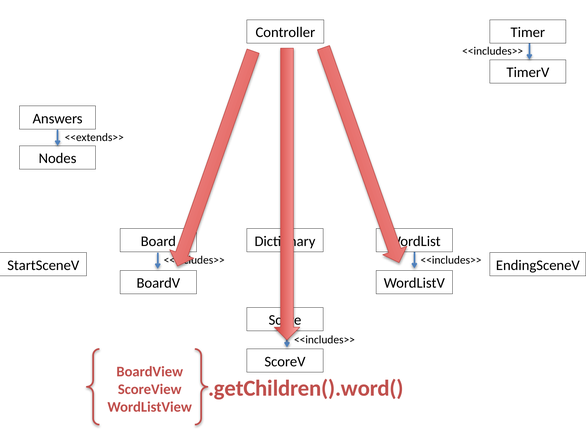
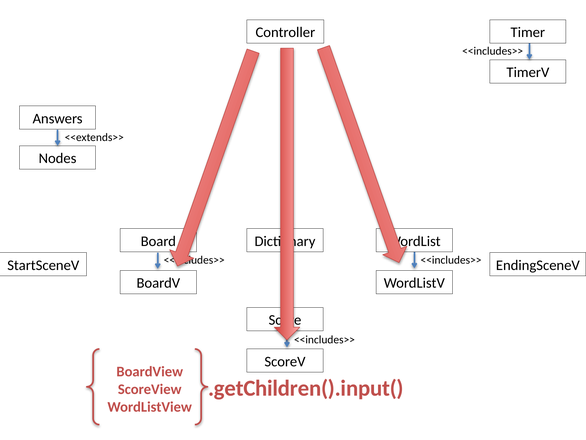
.getChildren().word(: .getChildren().word( -> .getChildren().input( (306, 388)
